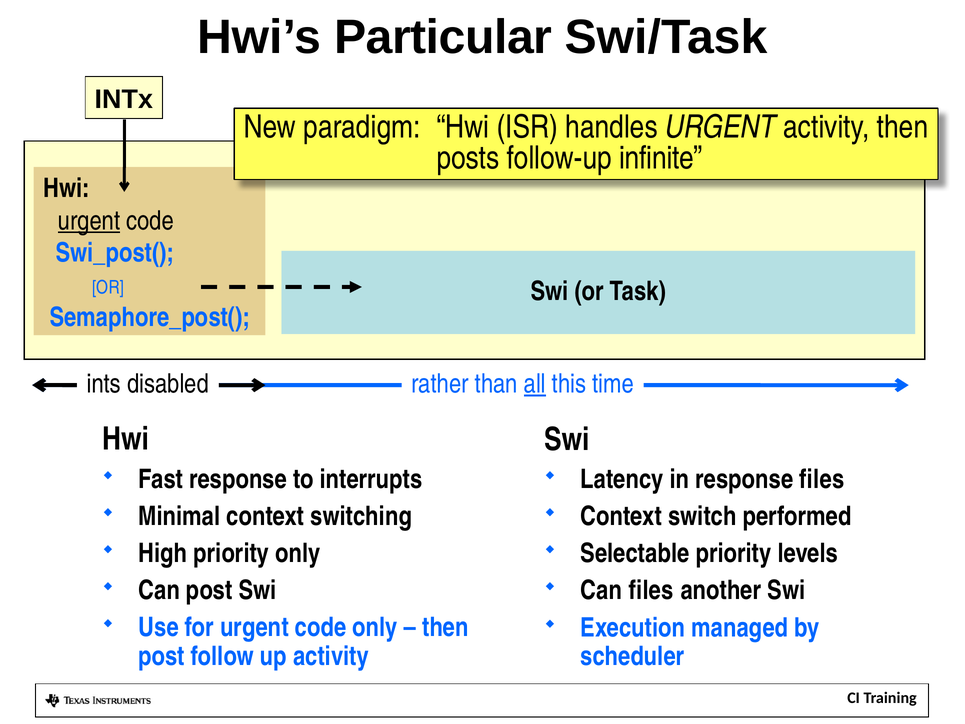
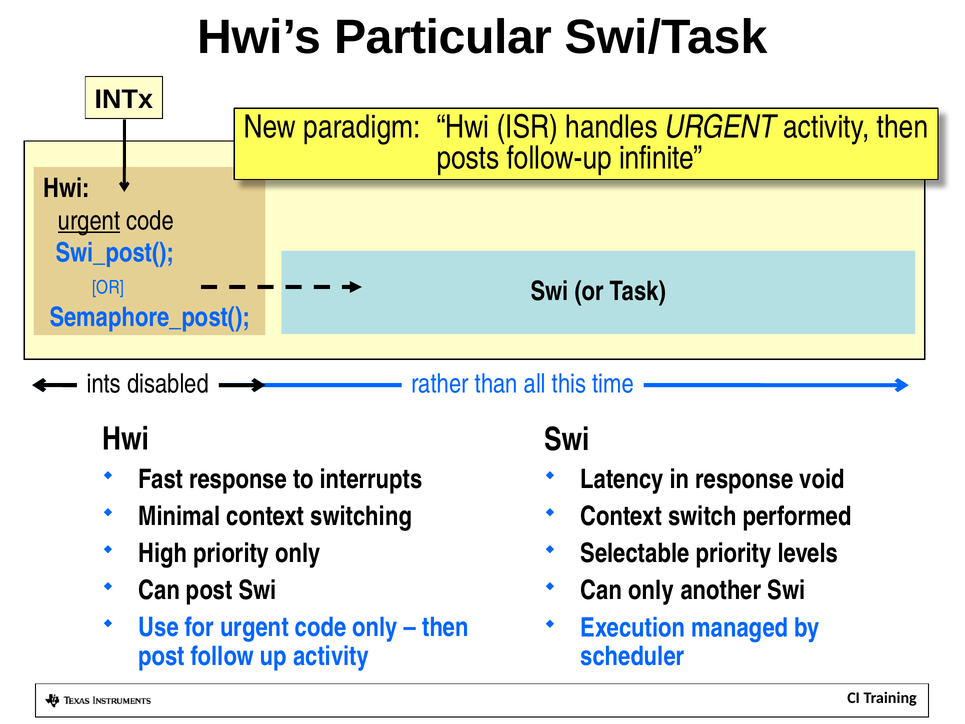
all underline: present -> none (535, 384)
response files: files -> void (822, 479)
Can files: files -> only (651, 590)
